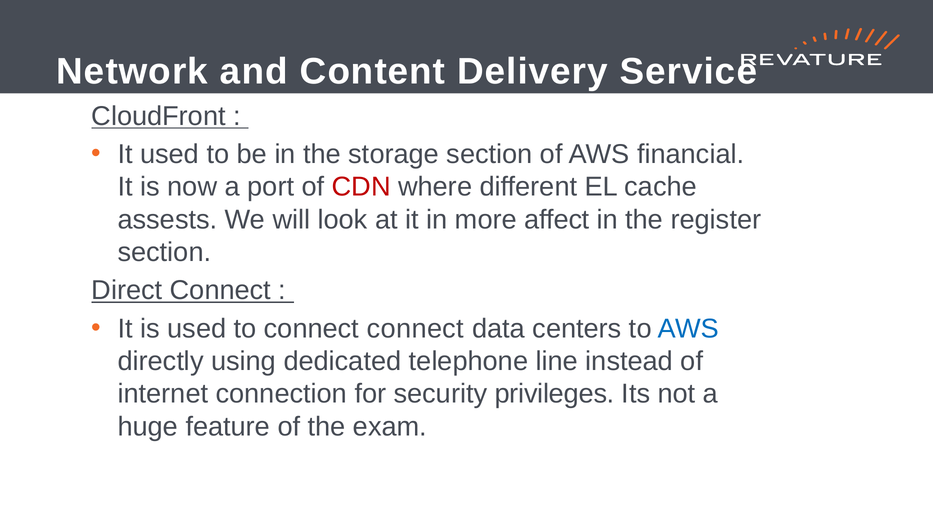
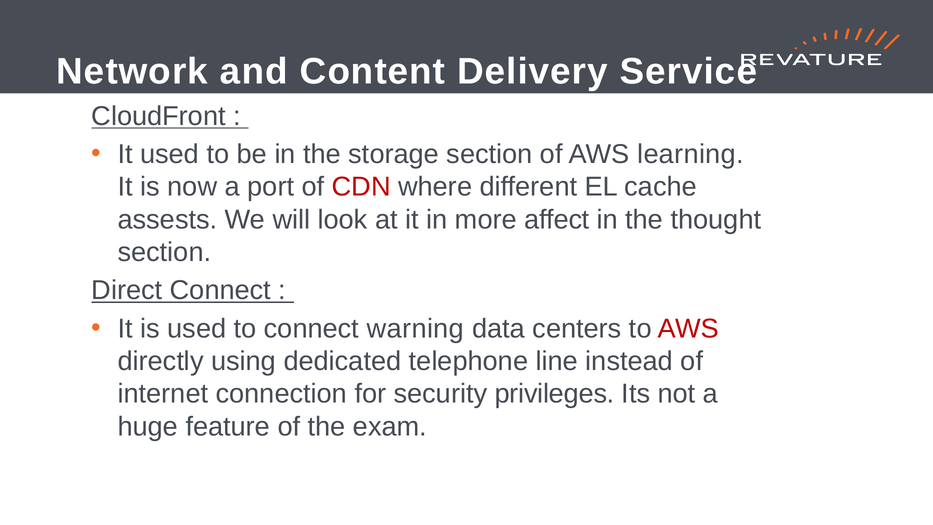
financial: financial -> learning (691, 154)
register: register -> thought (716, 220)
connect connect: connect -> warning (415, 328)
AWS colour: blue -> red (688, 328)
